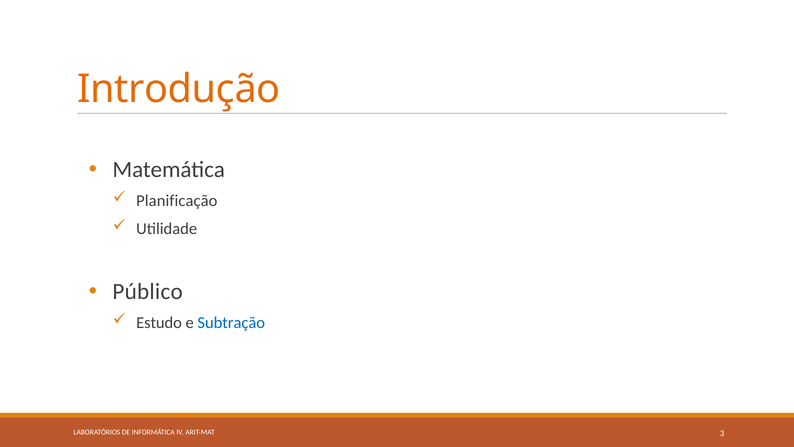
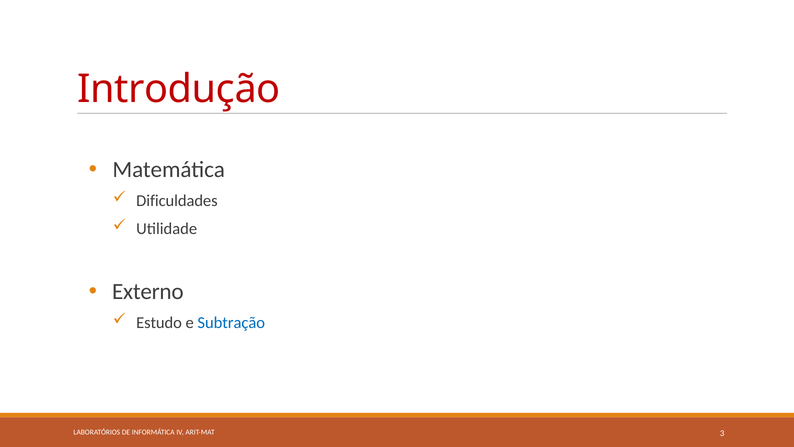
Introdução colour: orange -> red (179, 89)
Planificação: Planificação -> Dificuldades (177, 201)
Público: Público -> Externo (148, 291)
